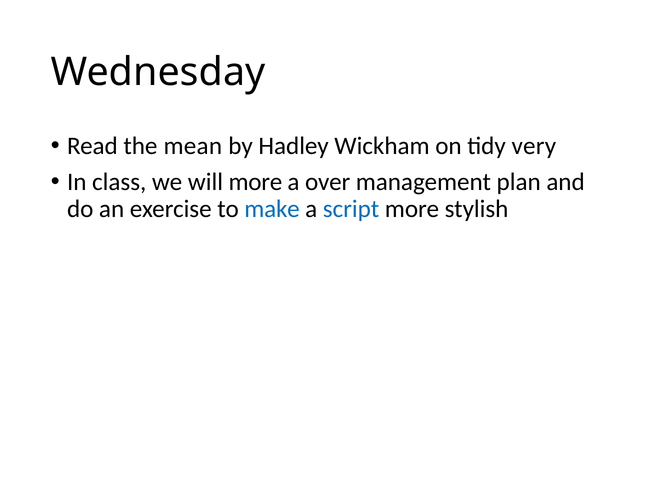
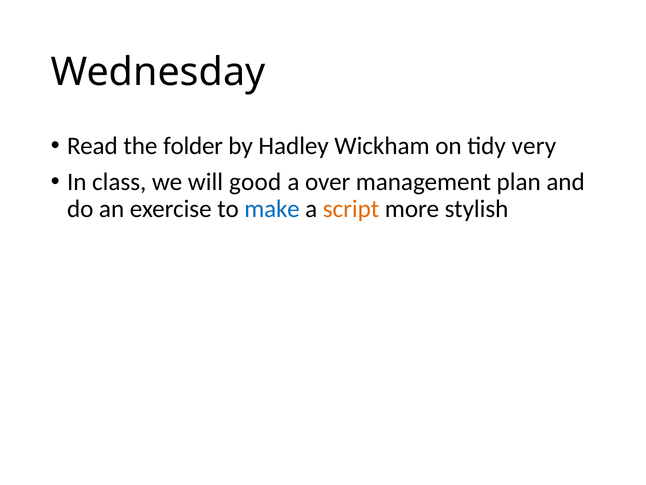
mean: mean -> folder (193, 146)
will more: more -> good (255, 182)
script colour: blue -> orange (351, 209)
